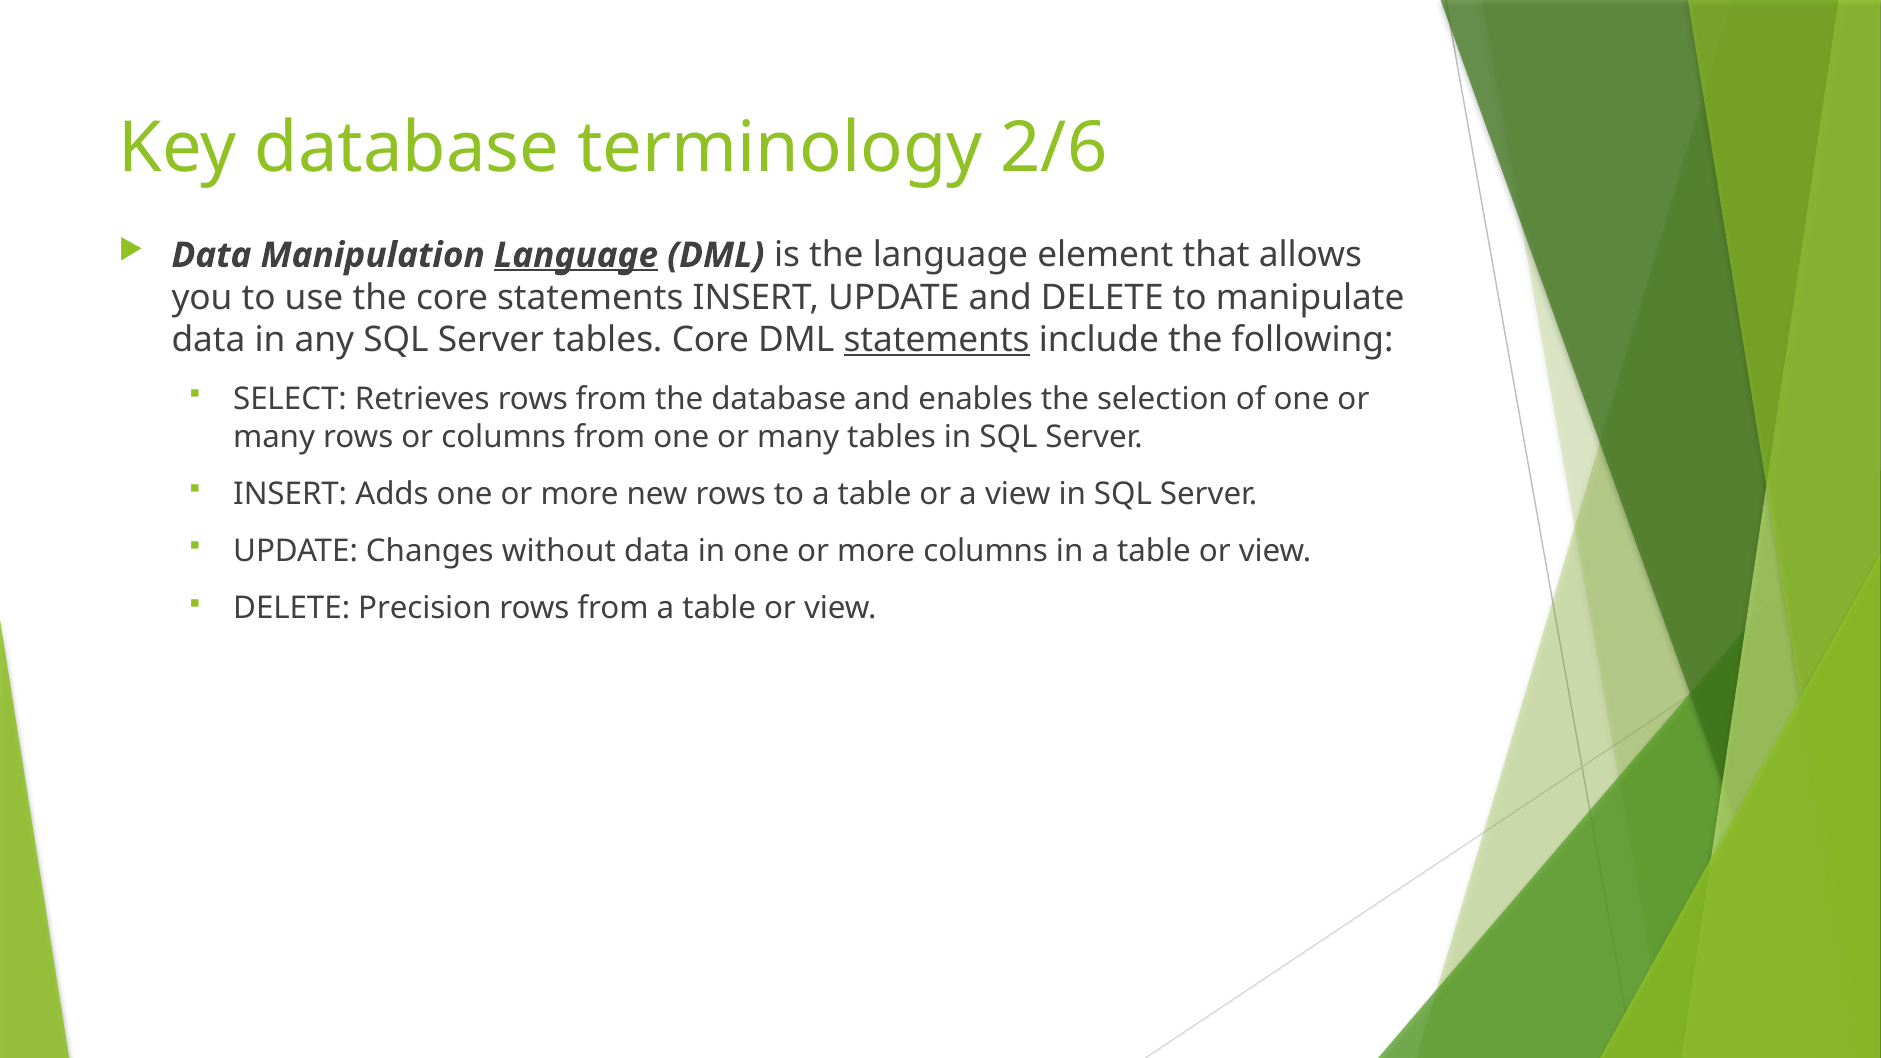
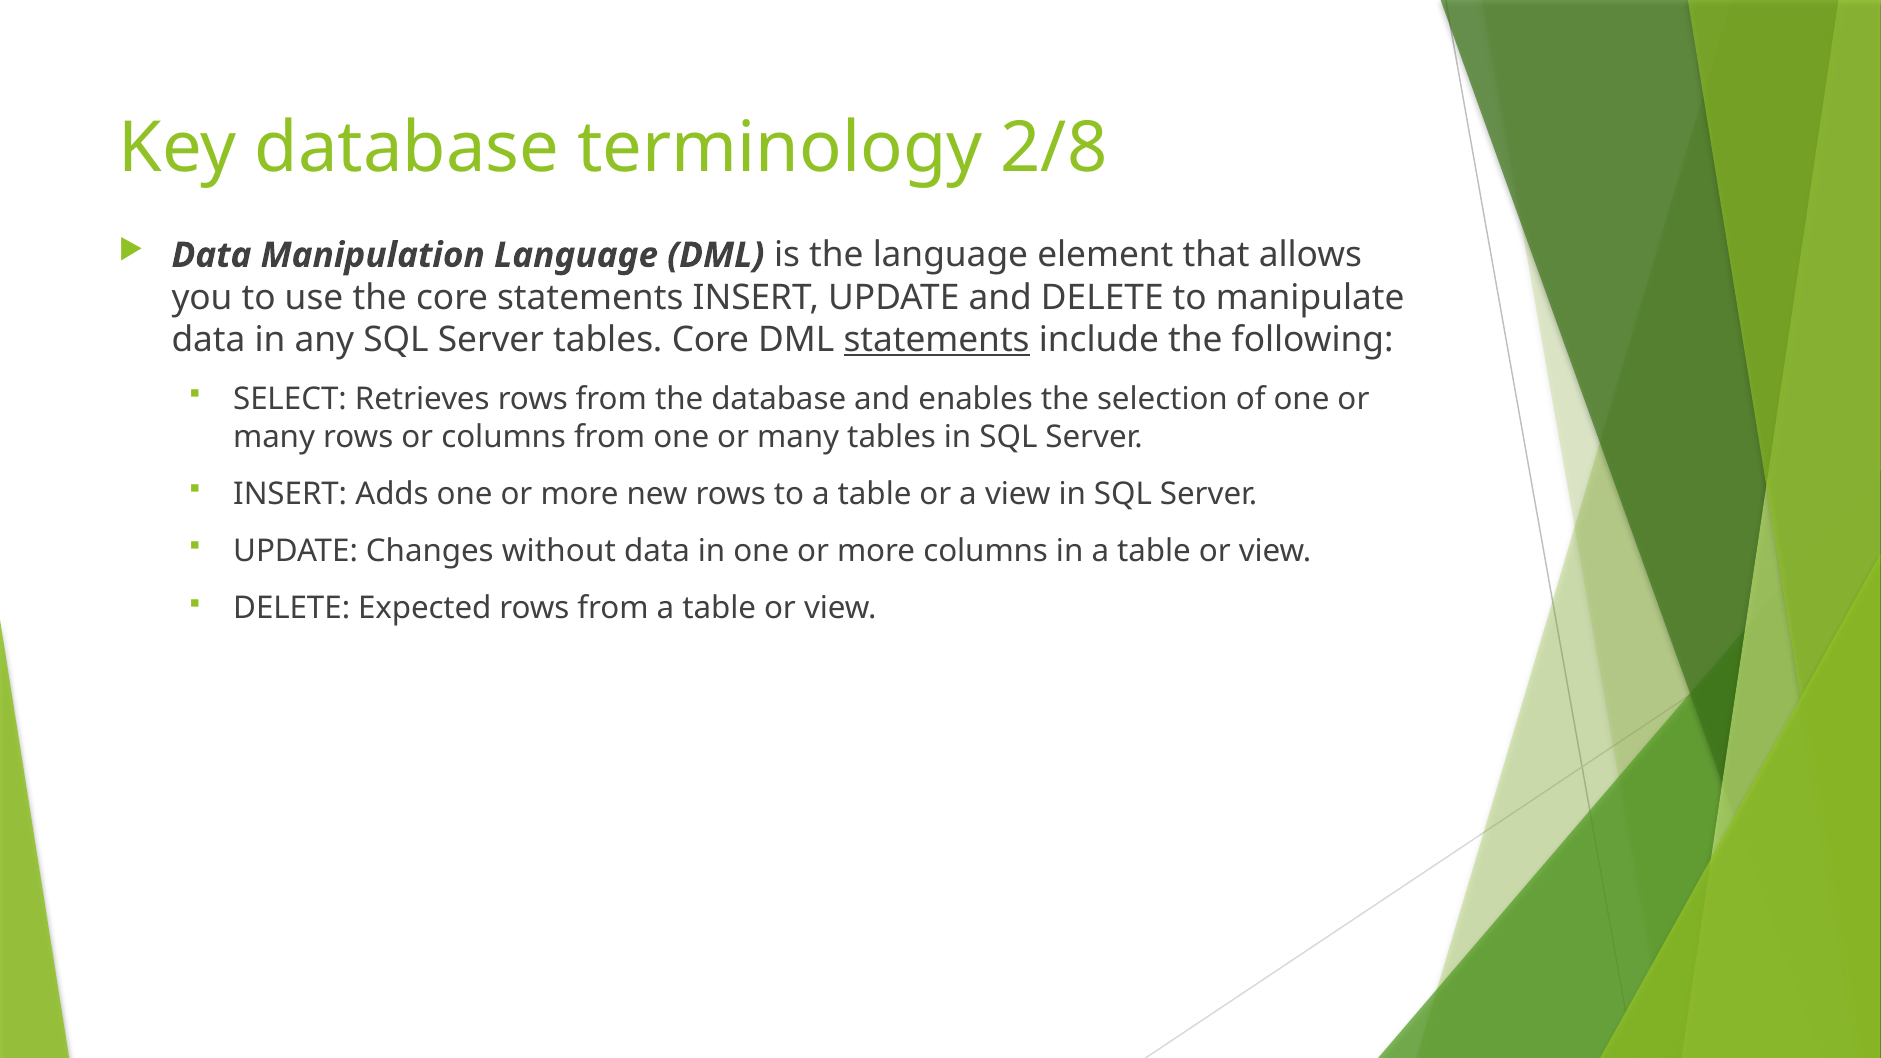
2/6: 2/6 -> 2/8 (1054, 148)
Language underline: present -> none (576, 255)
Precision: Precision -> Expected (425, 608)
